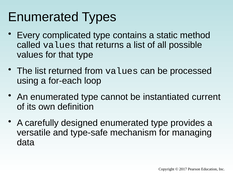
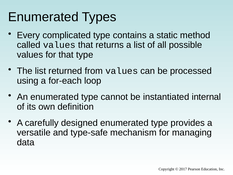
current: current -> internal (206, 97)
